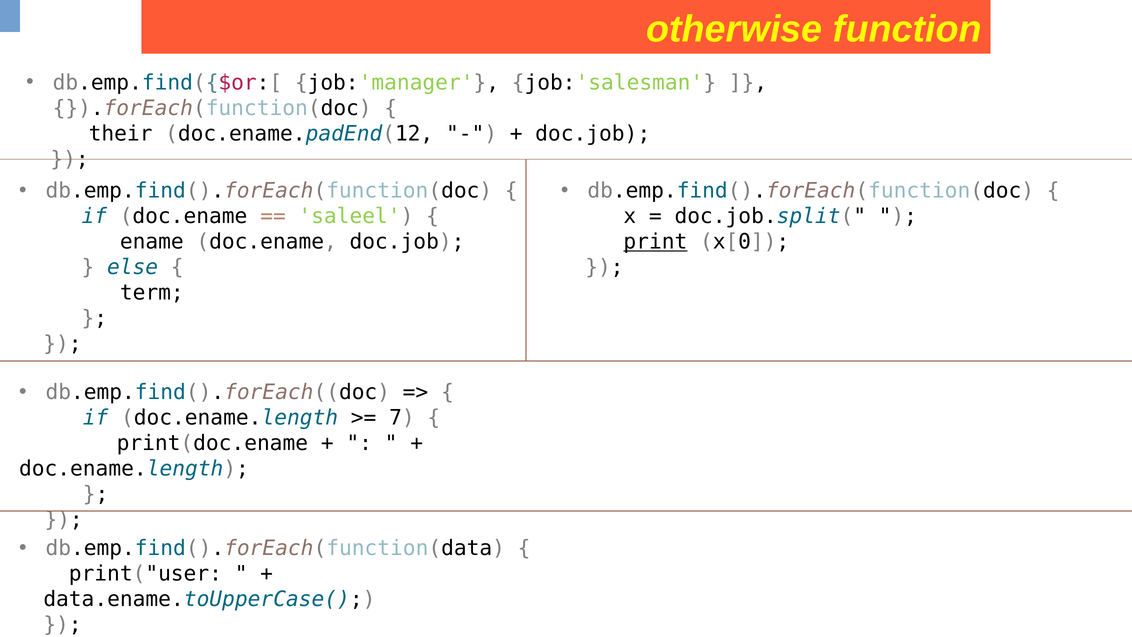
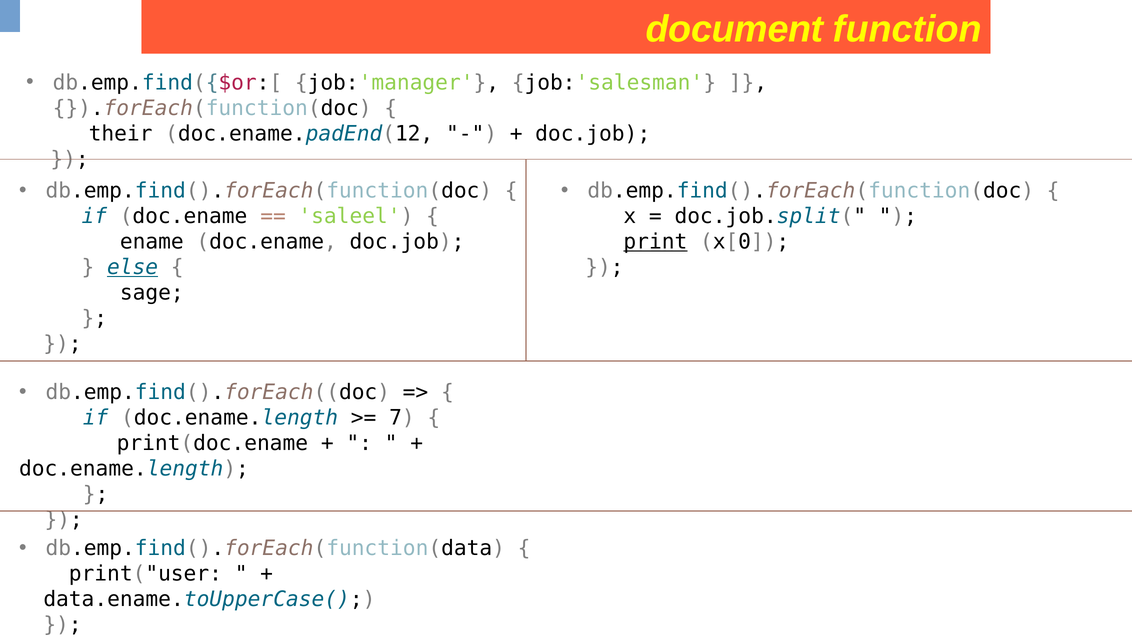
otherwise: otherwise -> document (735, 29)
else underline: none -> present (133, 267)
term: term -> sage (152, 293)
